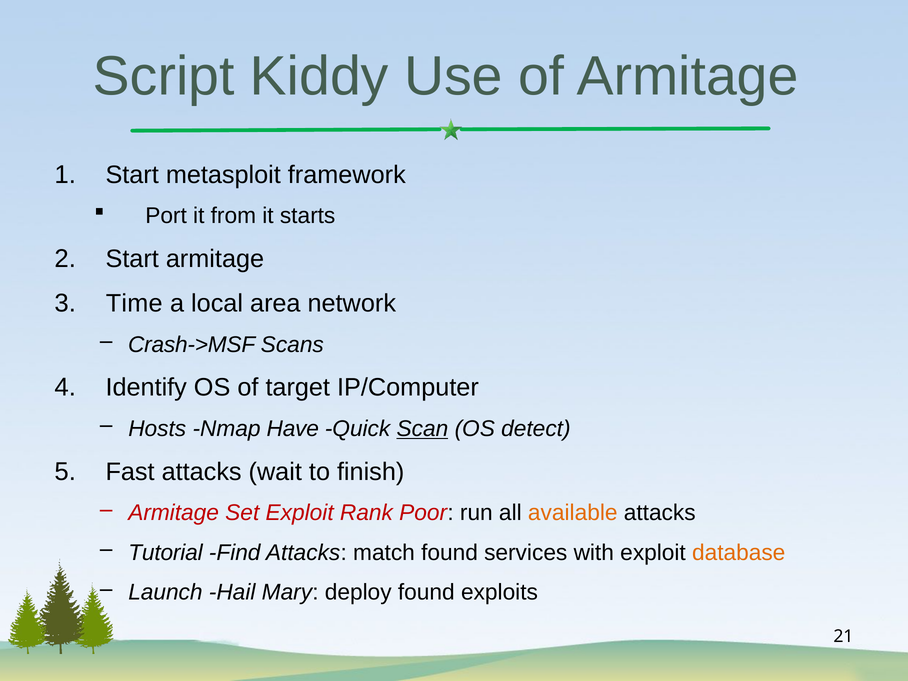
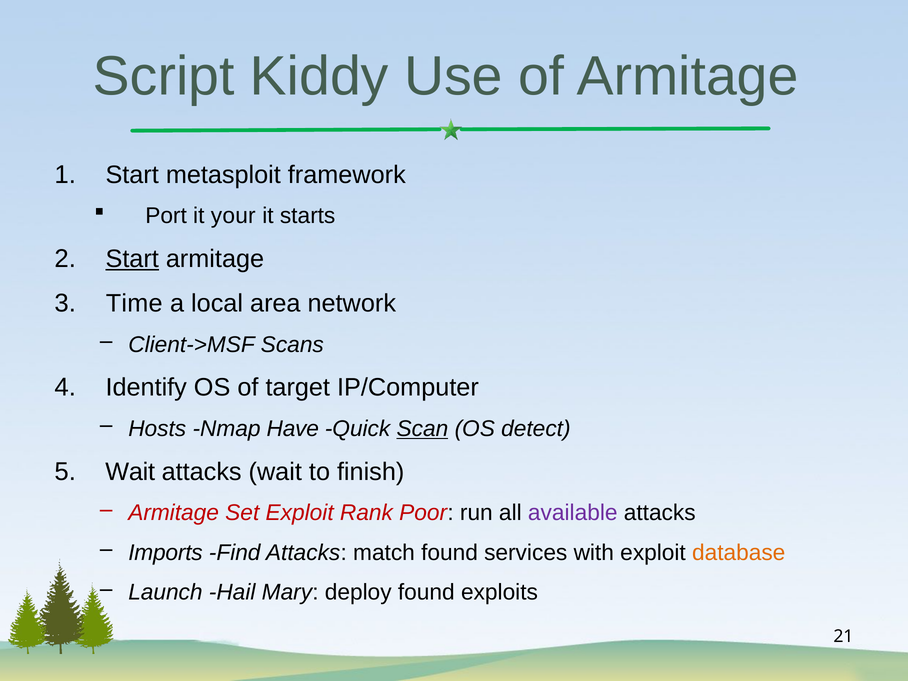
from: from -> your (233, 216)
Start underline: none -> present (132, 259)
Crash->MSF: Crash->MSF -> Client->MSF (192, 345)
Fast: Fast -> Wait (130, 472)
available colour: orange -> purple (573, 513)
Tutorial: Tutorial -> Imports (165, 553)
